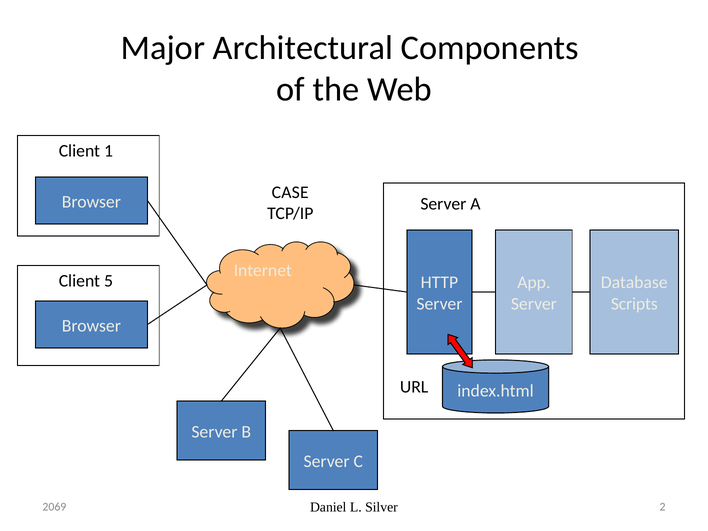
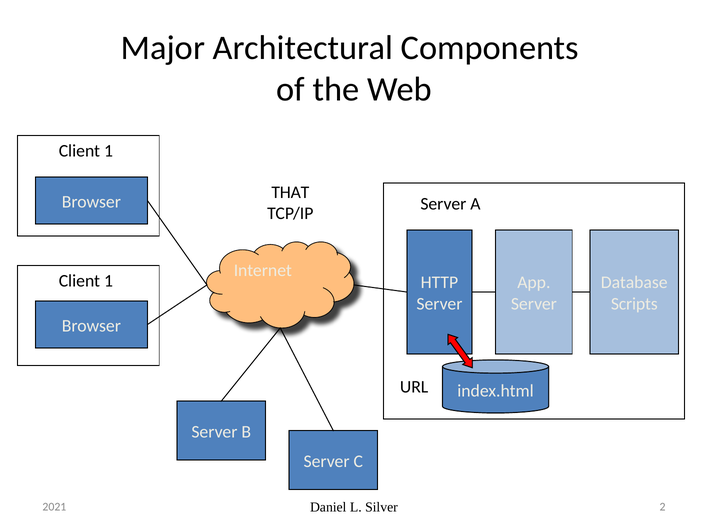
CASE: CASE -> THAT (290, 192)
5: 5 -> 1 (109, 281)
2069: 2069 -> 2021 (54, 507)
